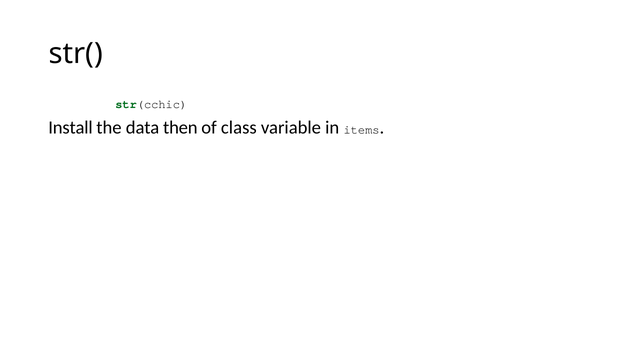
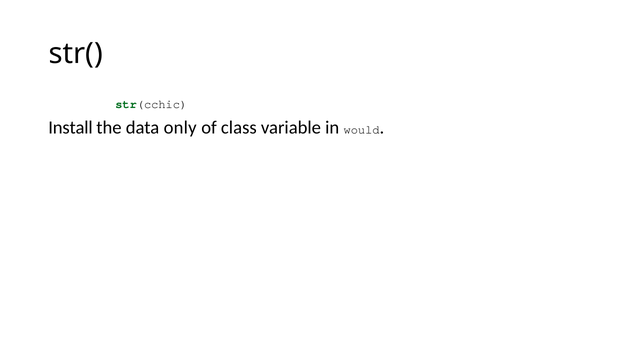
then: then -> only (180, 128)
items: items -> would (362, 130)
